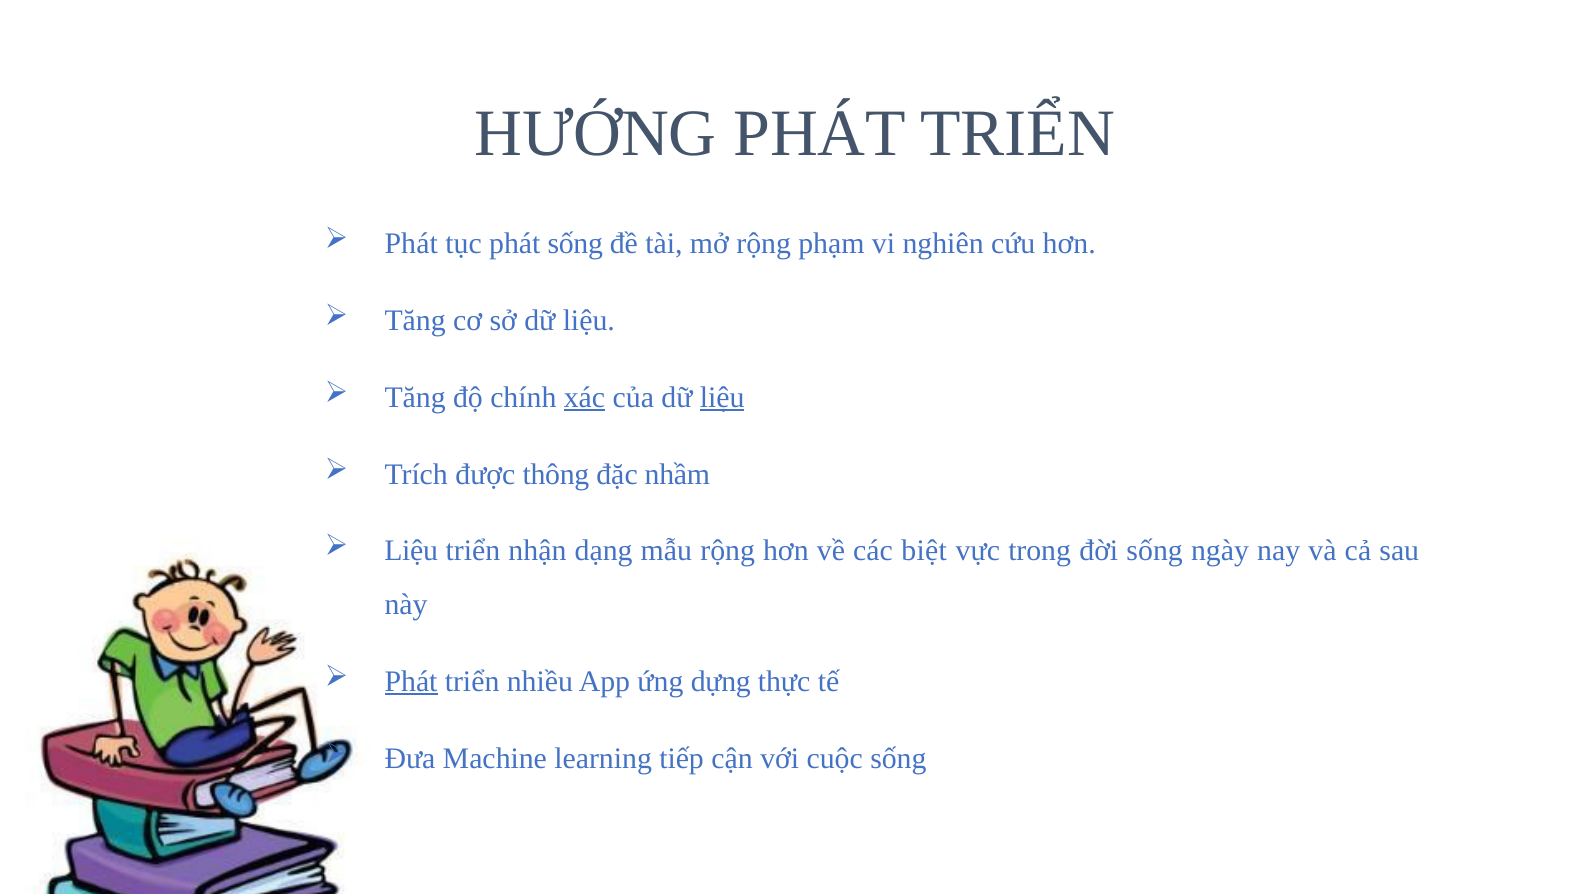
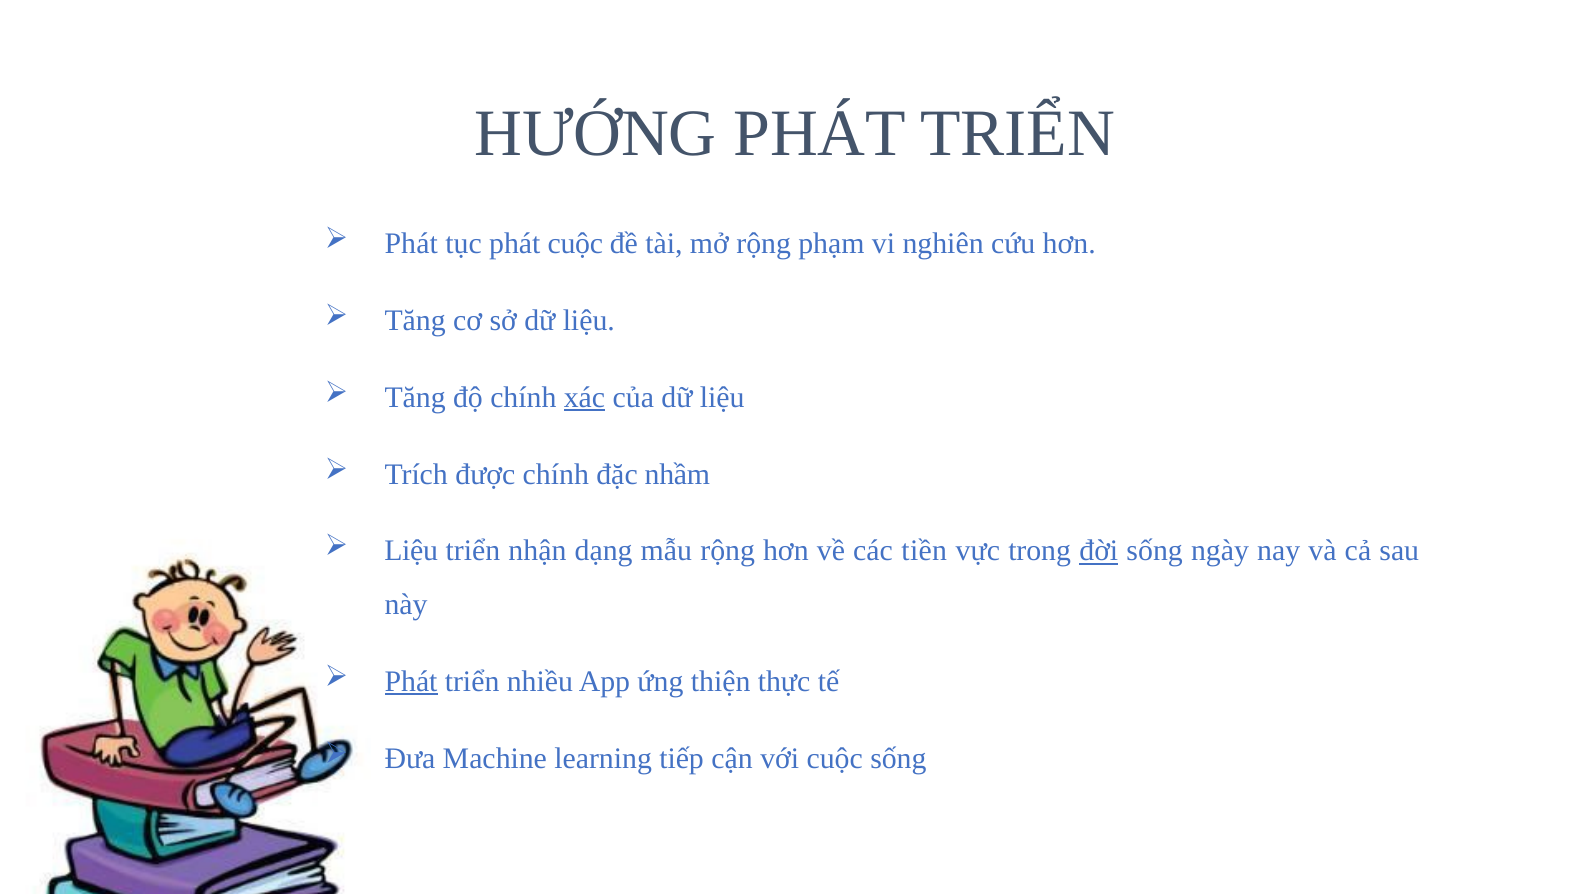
phát sống: sống -> cuộc (575, 244)
liệu underline: present -> none (722, 398)
được thông: thông -> chính (556, 474)
biệt: biệt -> tiền (924, 551)
đời underline: none -> present (1099, 551)
dựng: dựng -> thiện (721, 682)
